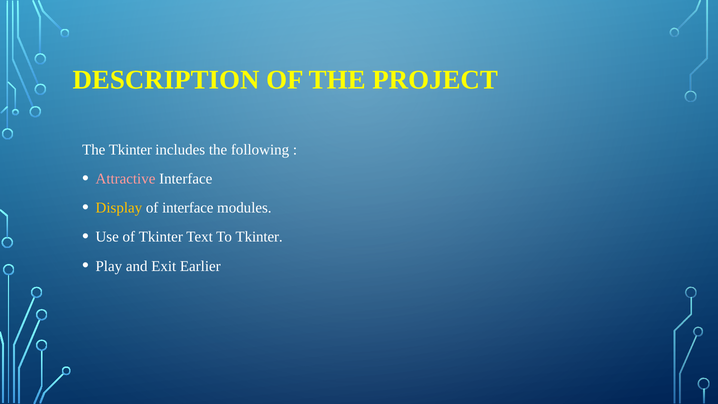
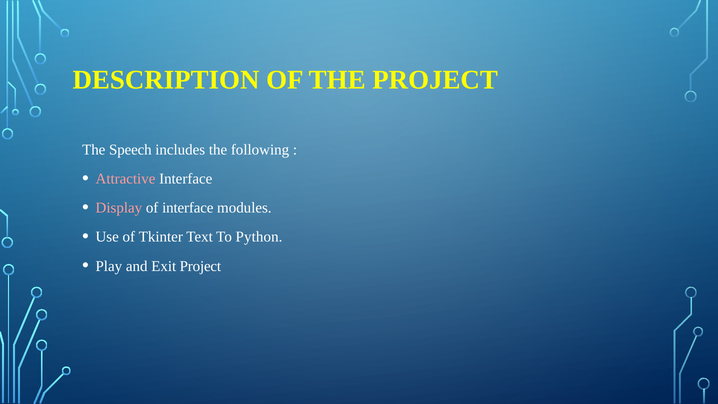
The Tkinter: Tkinter -> Speech (130, 150)
Display colour: yellow -> pink (119, 208)
To Tkinter: Tkinter -> Python (259, 237)
Exit Earlier: Earlier -> Project (200, 266)
